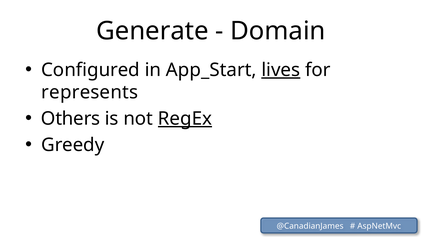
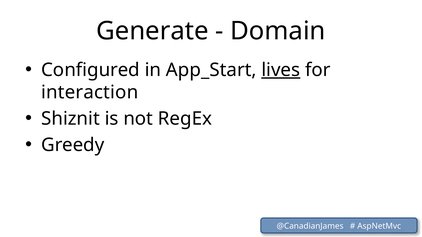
represents: represents -> interaction (90, 93)
Others: Others -> Shiznit (70, 119)
RegEx underline: present -> none (185, 119)
